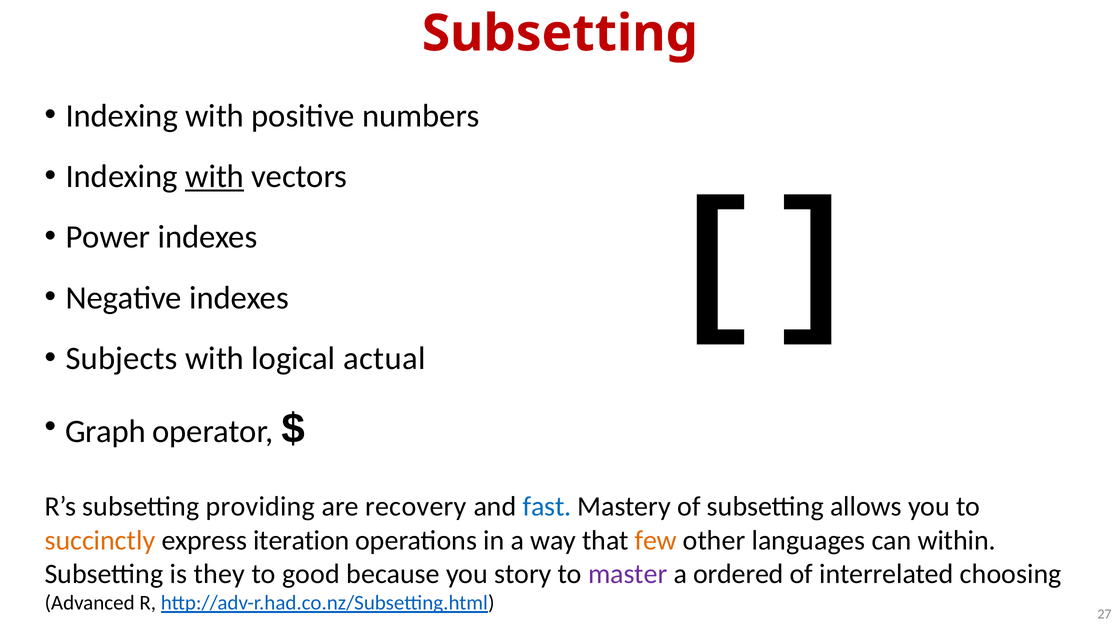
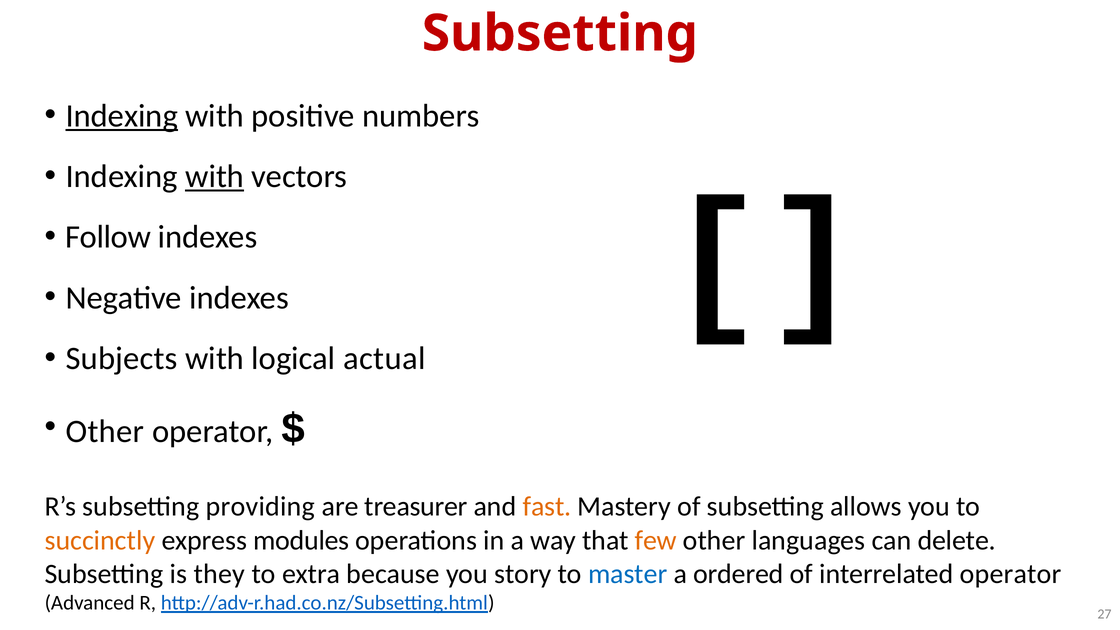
Indexing underline: none -> present (122, 116)
Power: Power -> Follow (108, 237)
Graph: Graph -> Other (105, 431)
recovery: recovery -> treasurer (416, 507)
fast colour: blue -> orange (547, 507)
iteration: iteration -> modules (301, 540)
within: within -> delete (957, 540)
good: good -> extra (311, 574)
master colour: purple -> blue (628, 574)
interrelated choosing: choosing -> operator (1011, 574)
